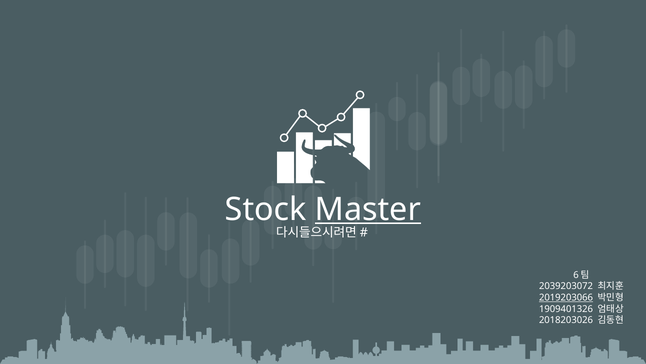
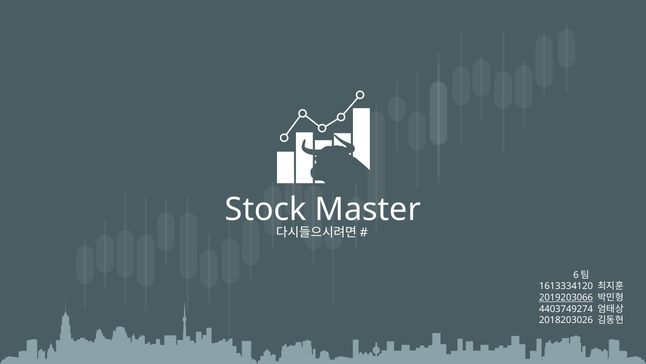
Master underline: present -> none (368, 209)
2039203072: 2039203072 -> 1613334120 (566, 286)
1909401326: 1909401326 -> 4403749274 (566, 308)
